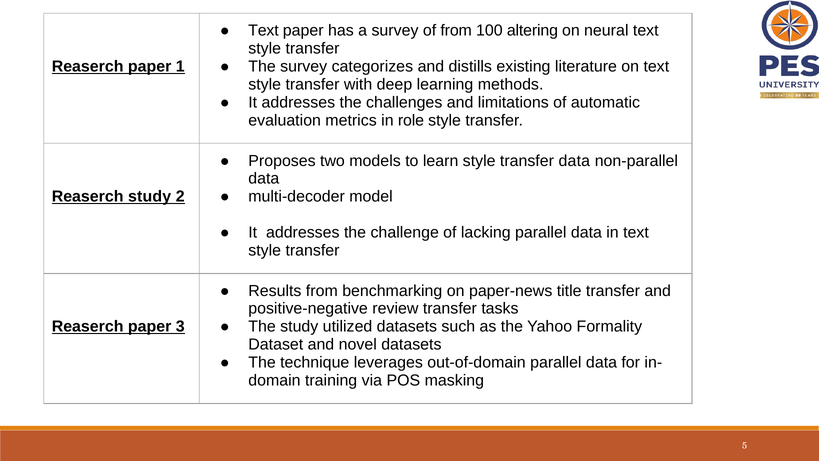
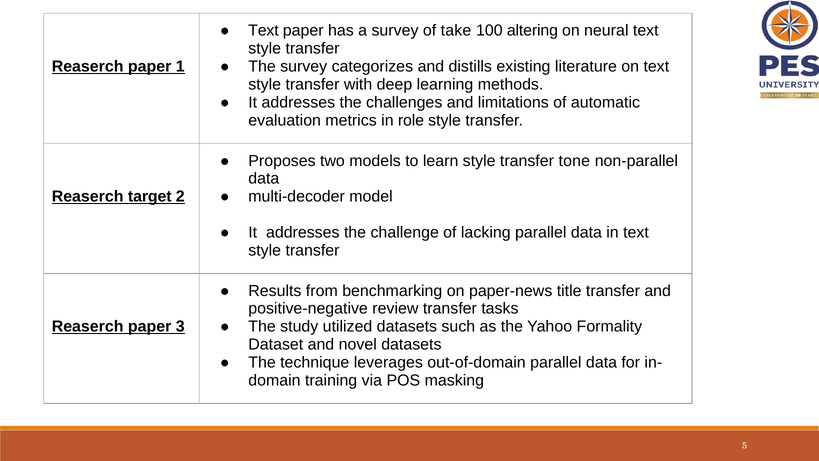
of from: from -> take (456, 31)
transfer data: data -> tone (574, 161)
Reaserch study: study -> target (150, 196)
